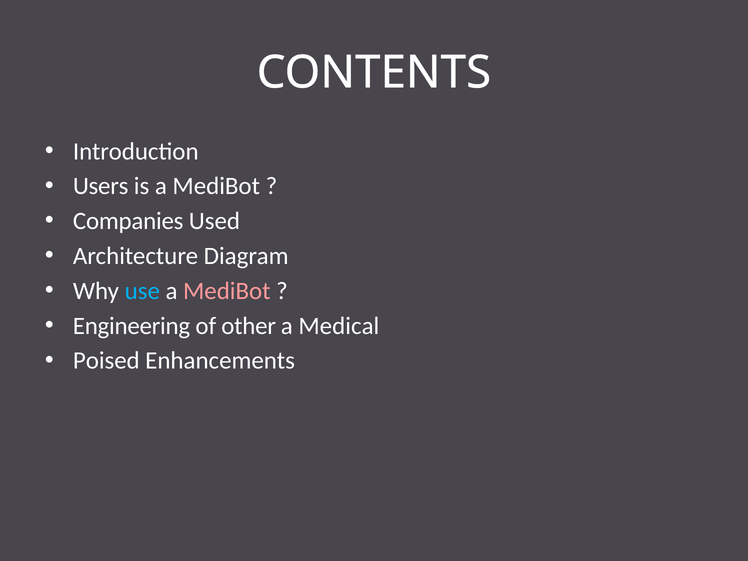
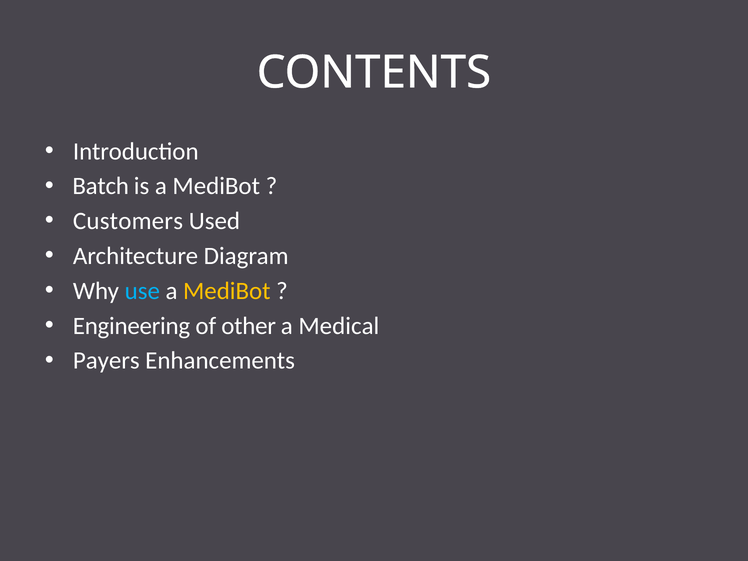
Users: Users -> Batch (101, 186)
Companies: Companies -> Customers (128, 221)
MediBot colour: pink -> yellow (227, 291)
Poised: Poised -> Payers (106, 361)
